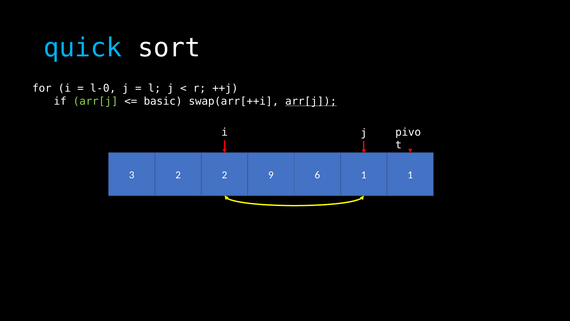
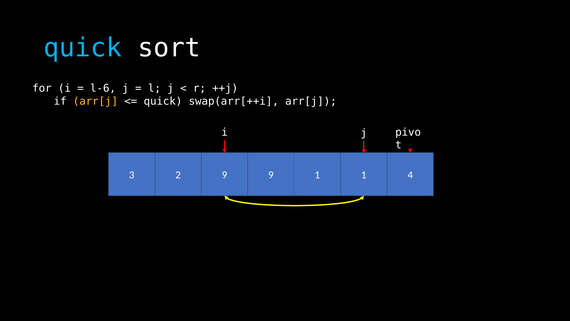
l-0: l-0 -> l-6 (103, 88)
arr[j colour: light green -> yellow (95, 101)
basic: basic -> quick (163, 101)
arr[j underline: present -> none (311, 101)
2 2: 2 -> 9 (225, 175)
9 6: 6 -> 1 (317, 175)
1 1: 1 -> 4 (410, 175)
